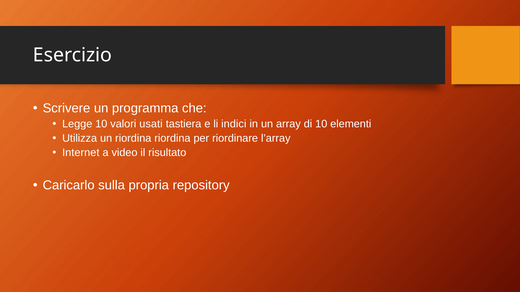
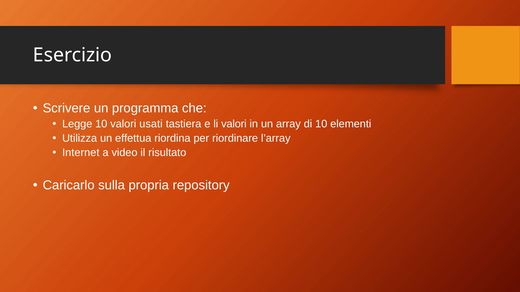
li indici: indici -> valori (234, 124)
un riordina: riordina -> effettua (133, 139)
